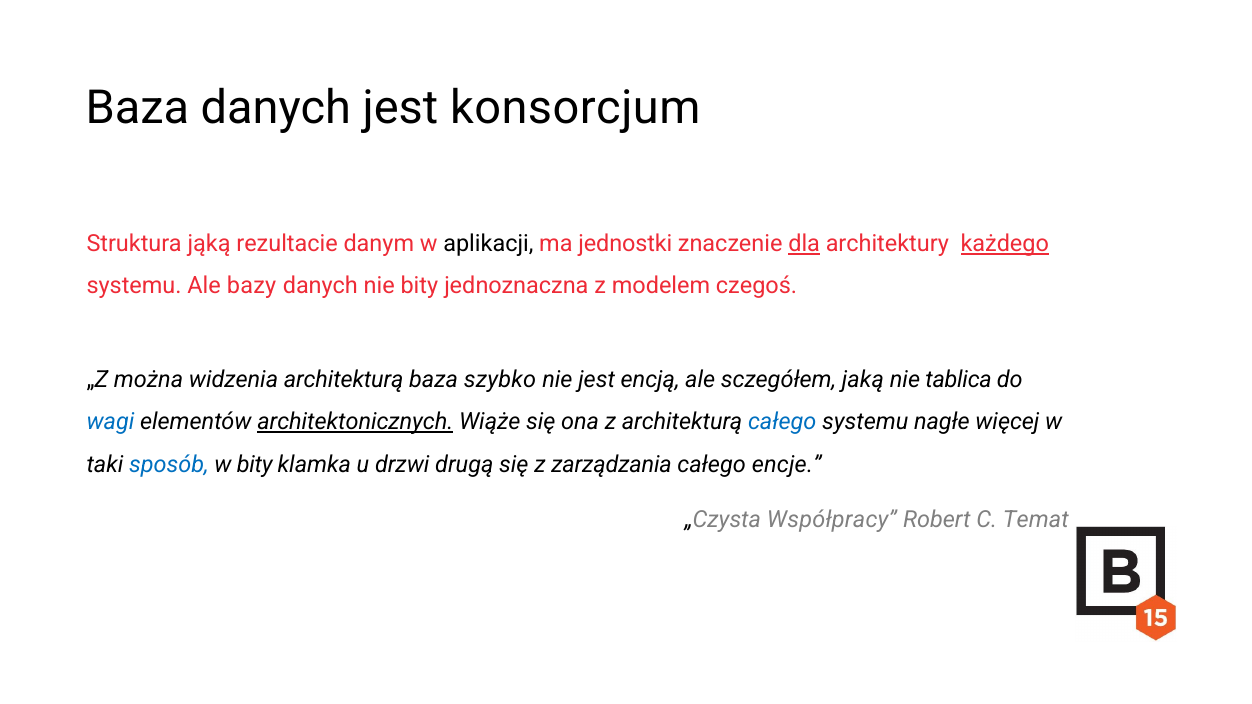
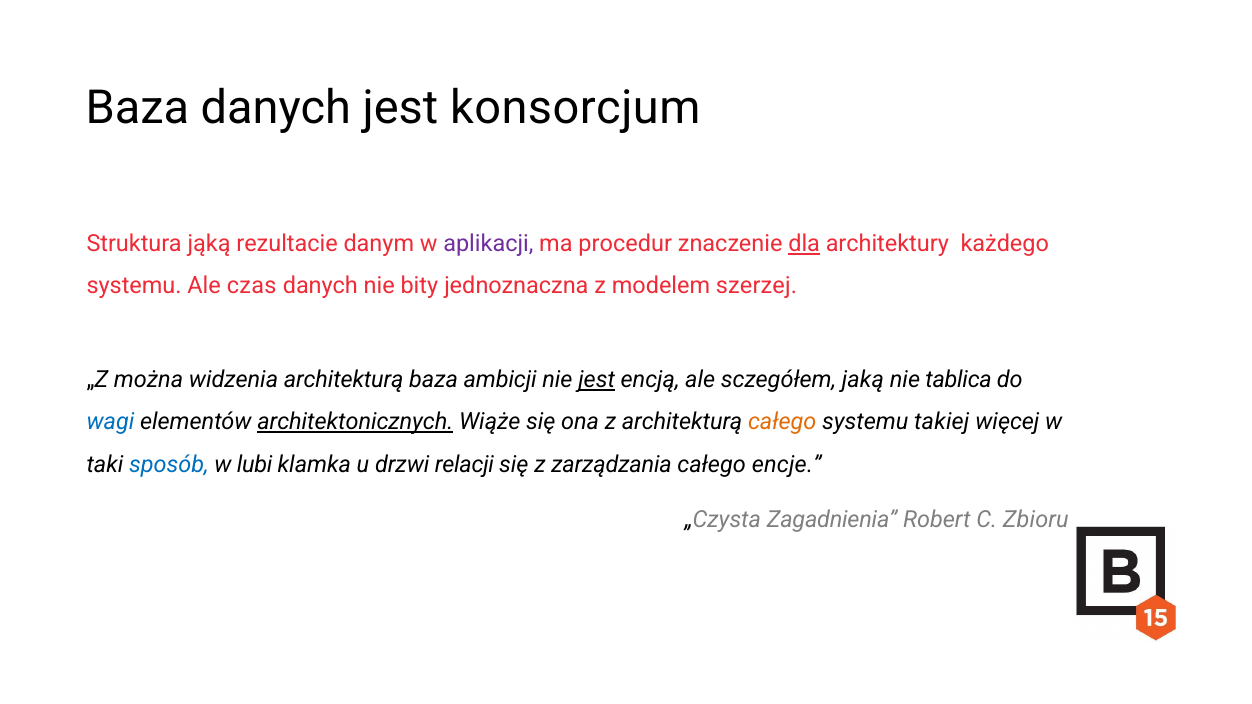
aplikacji colour: black -> purple (488, 244)
jednostki: jednostki -> procedur (625, 244)
każdego underline: present -> none (1005, 244)
bazy: bazy -> czas (252, 286)
czegoś: czegoś -> szerzej (756, 286)
szybko: szybko -> ambicji (500, 380)
jest underline: none -> present (597, 380)
całego colour: blue -> orange (782, 422)
nagłe: nagłe -> takiej (942, 422)
w bity: bity -> lubi (255, 464)
drugą: drugą -> relacji (464, 464)
Współpracy: Współpracy -> Zagadnienia (832, 520)
Temat: Temat -> Zbioru (1036, 520)
